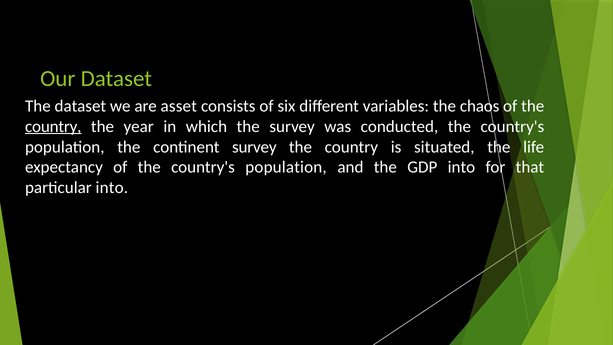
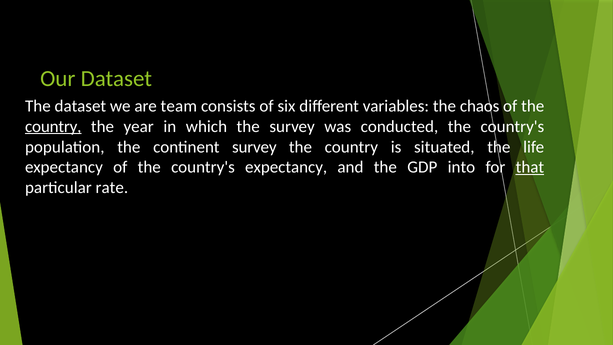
asset: asset -> team (179, 106)
of the country's population: population -> expectancy (286, 167)
that underline: none -> present (530, 167)
particular into: into -> rate (112, 188)
